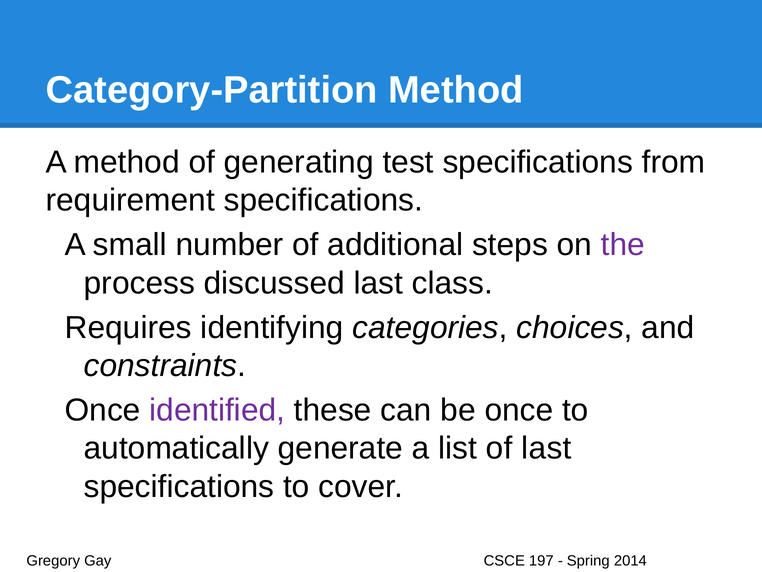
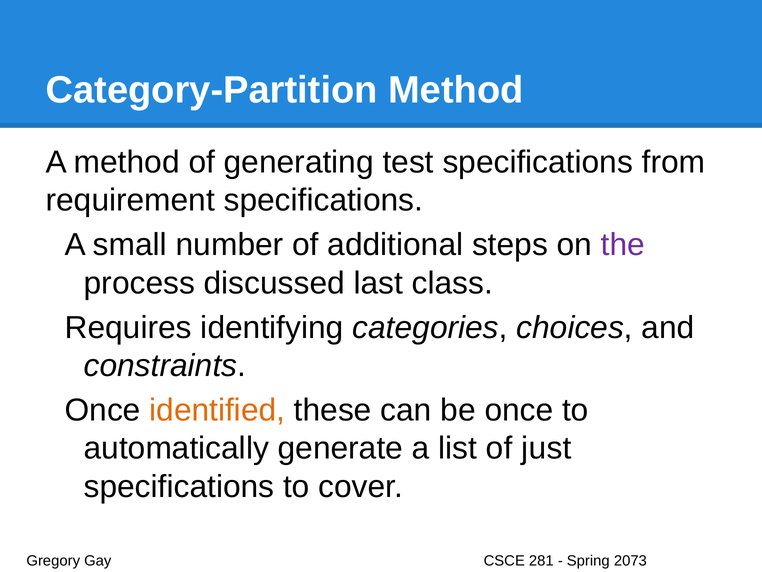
identified colour: purple -> orange (217, 410)
of last: last -> just (547, 448)
197: 197 -> 281 (541, 560)
2014: 2014 -> 2073 (630, 560)
